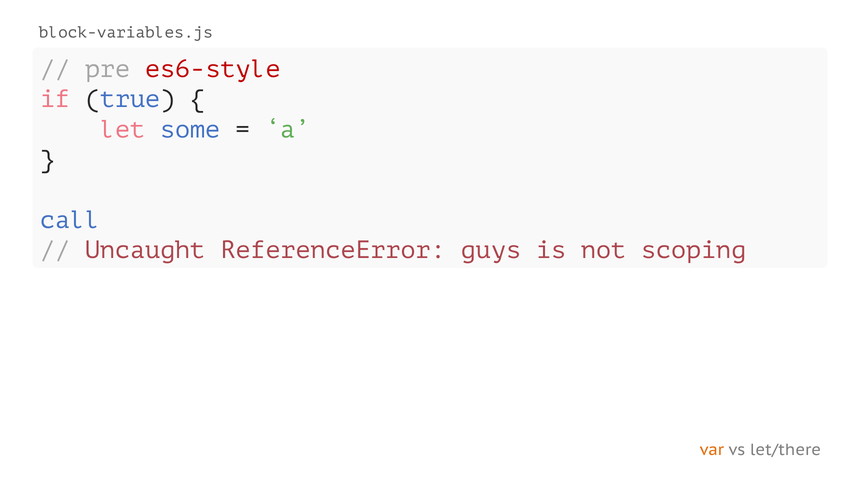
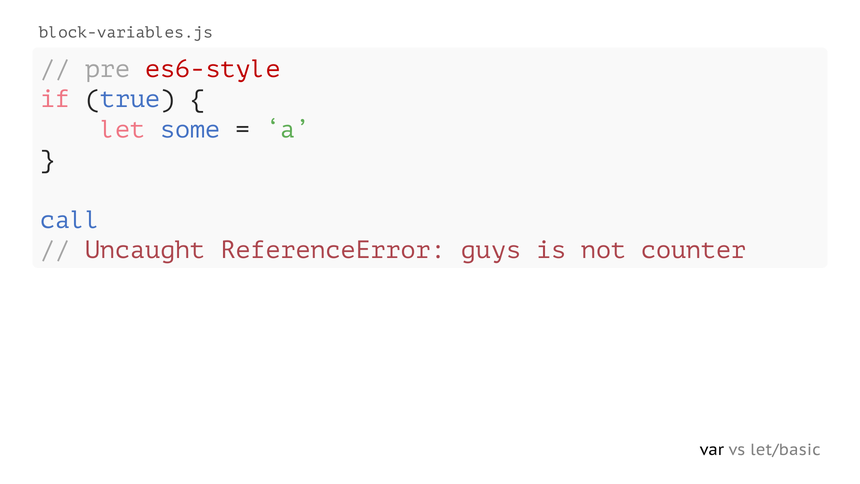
scoping: scoping -> counter (694, 250)
var colour: orange -> black (712, 450)
let/there: let/there -> let/basic (785, 450)
